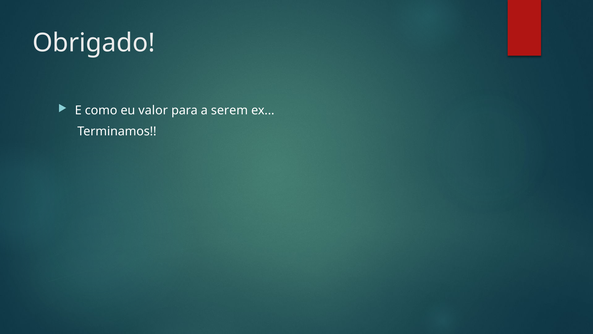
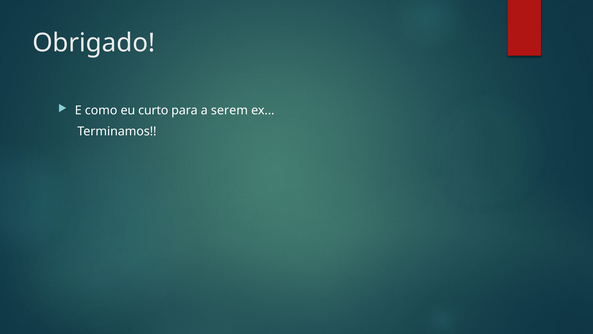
valor: valor -> curto (153, 110)
